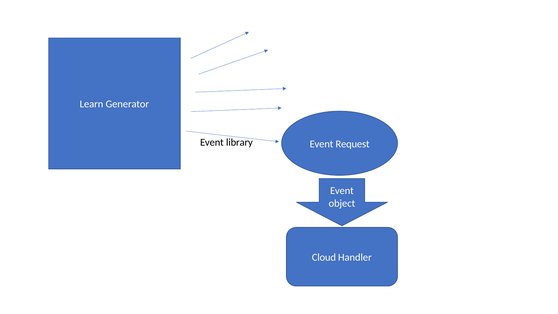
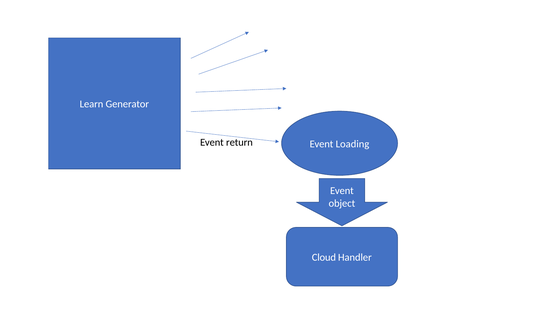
library: library -> return (239, 142)
Request: Request -> Loading (352, 144)
